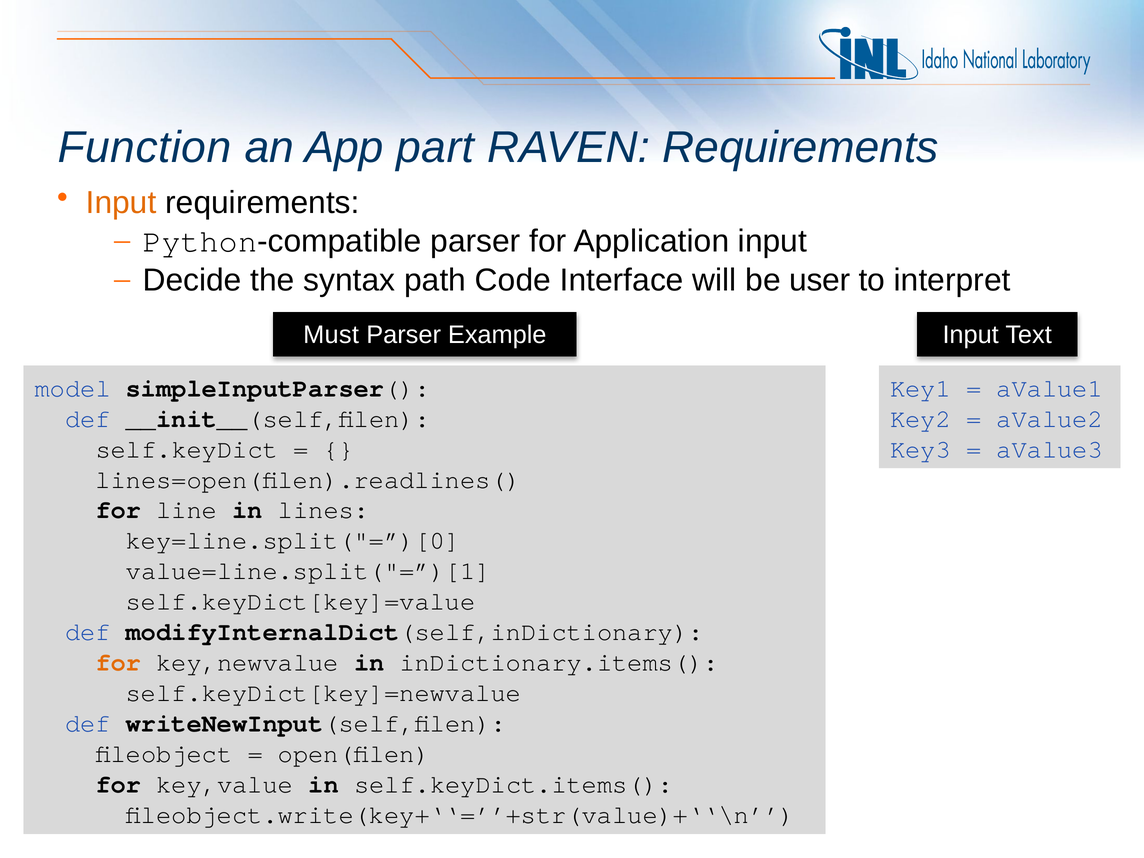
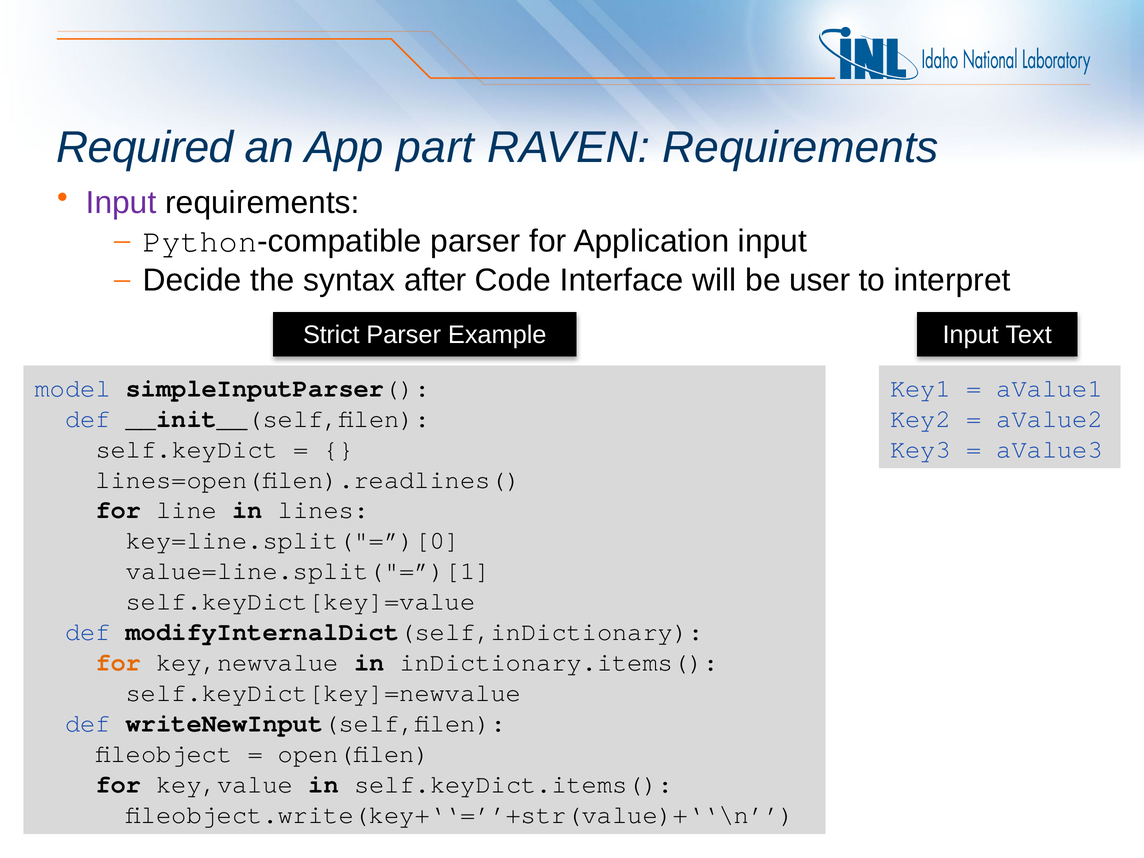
Function: Function -> Required (145, 147)
Input colour: orange -> purple (121, 203)
path: path -> after (435, 280)
Must: Must -> Strict (331, 335)
